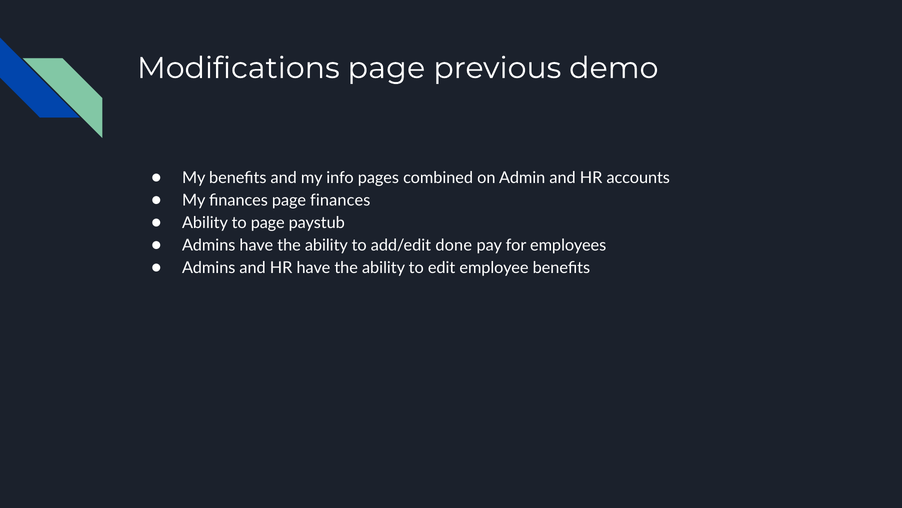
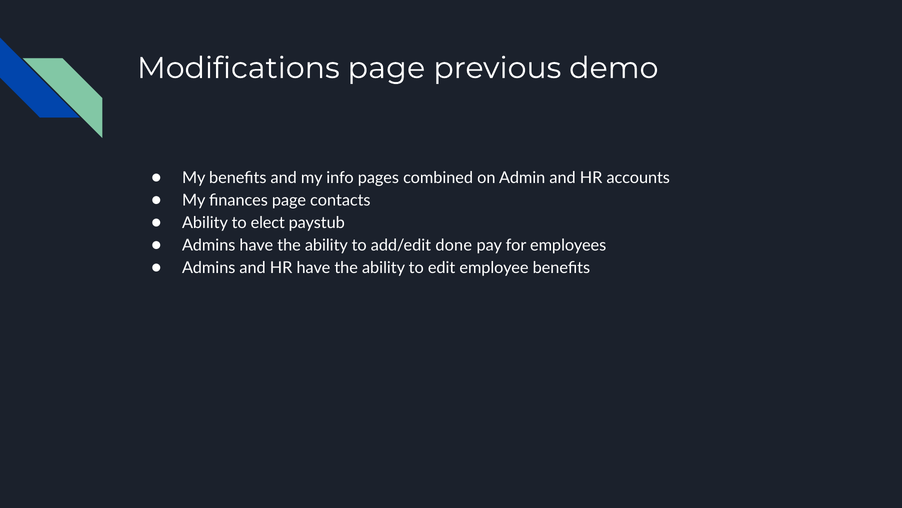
page finances: finances -> contacts (340, 200)
to page: page -> elect (268, 222)
